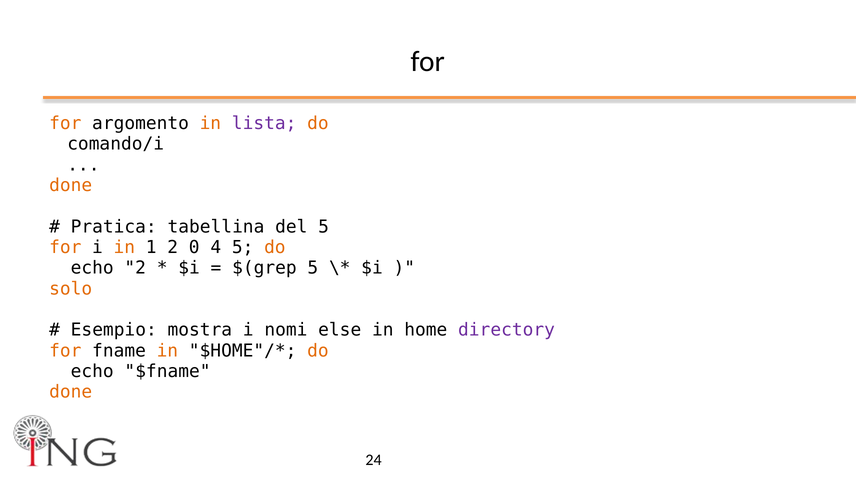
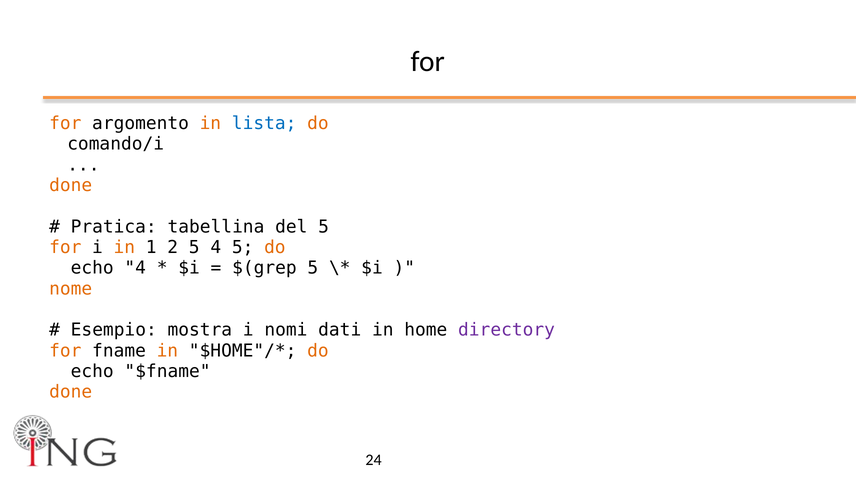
lista colour: purple -> blue (264, 123)
2 0: 0 -> 5 (194, 248)
echo 2: 2 -> 4 (135, 268)
solo: solo -> nome (71, 289)
else: else -> dati (340, 330)
